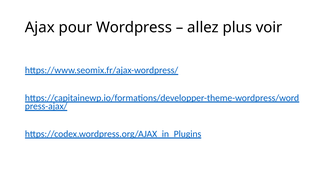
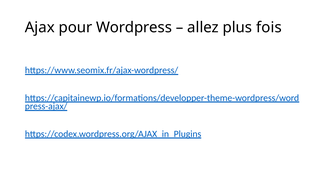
voir: voir -> fois (269, 27)
